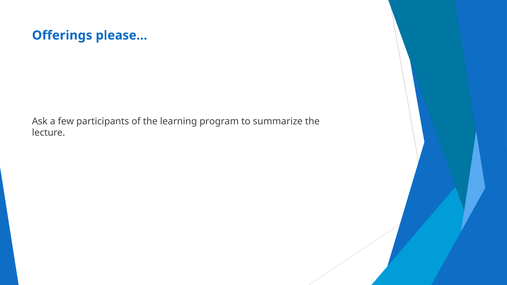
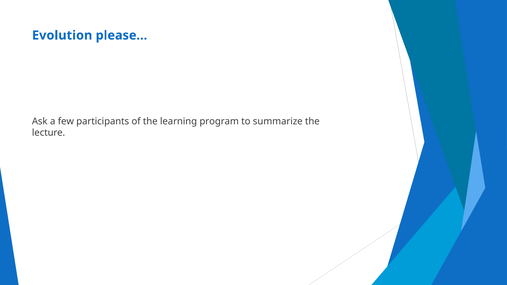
Offerings: Offerings -> Evolution (62, 35)
